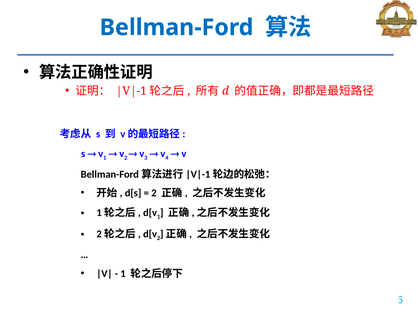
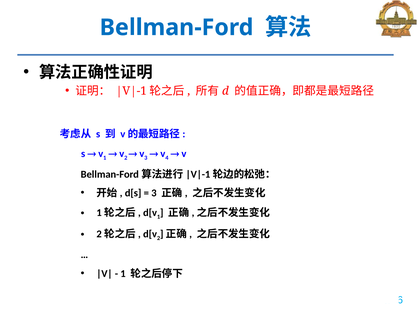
2: 2 -> 3 (154, 193)
